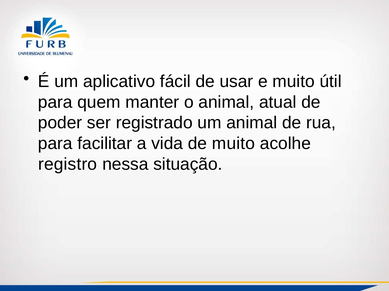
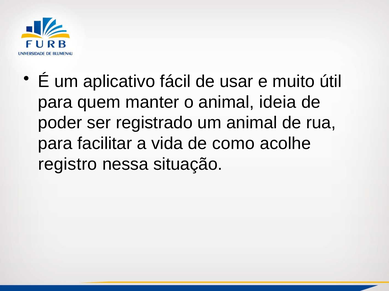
atual: atual -> ideia (278, 102)
de muito: muito -> como (233, 144)
